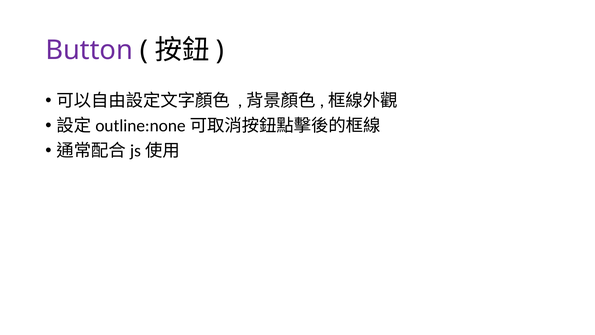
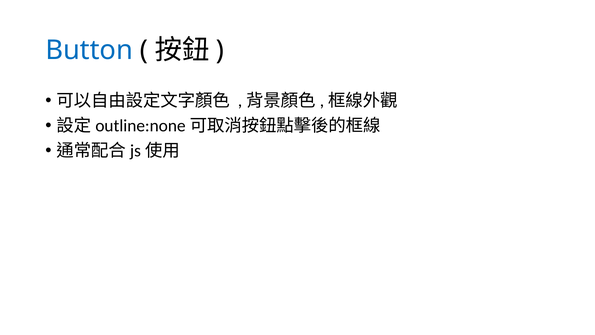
Button colour: purple -> blue (89, 50)
